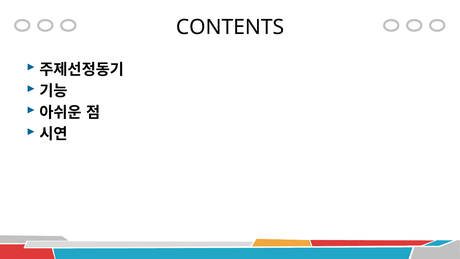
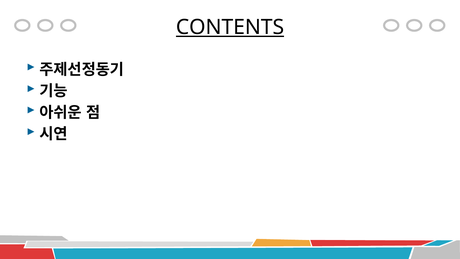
CONTENTS underline: none -> present (230, 27)
